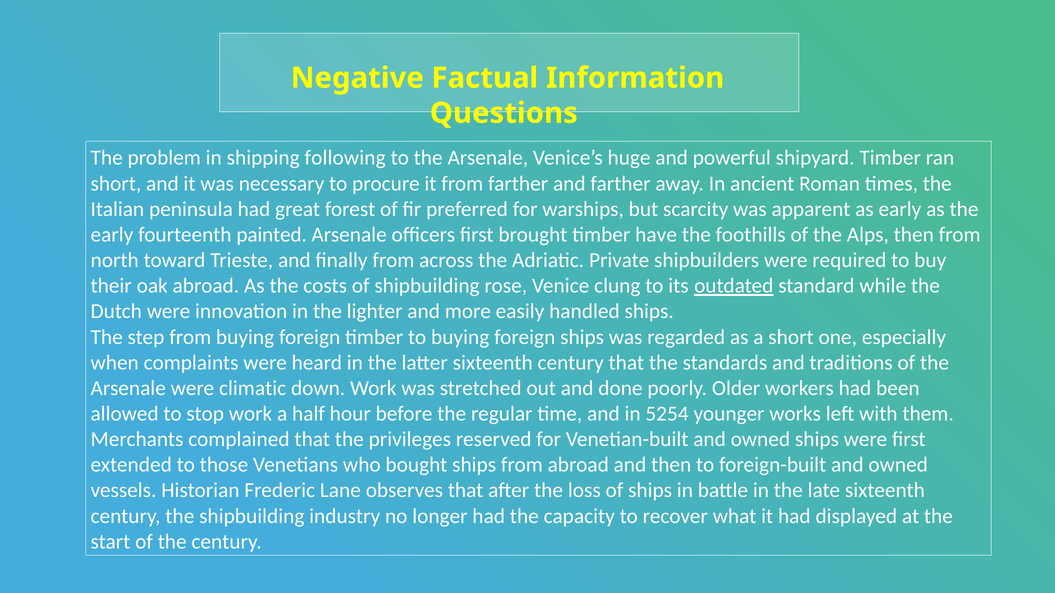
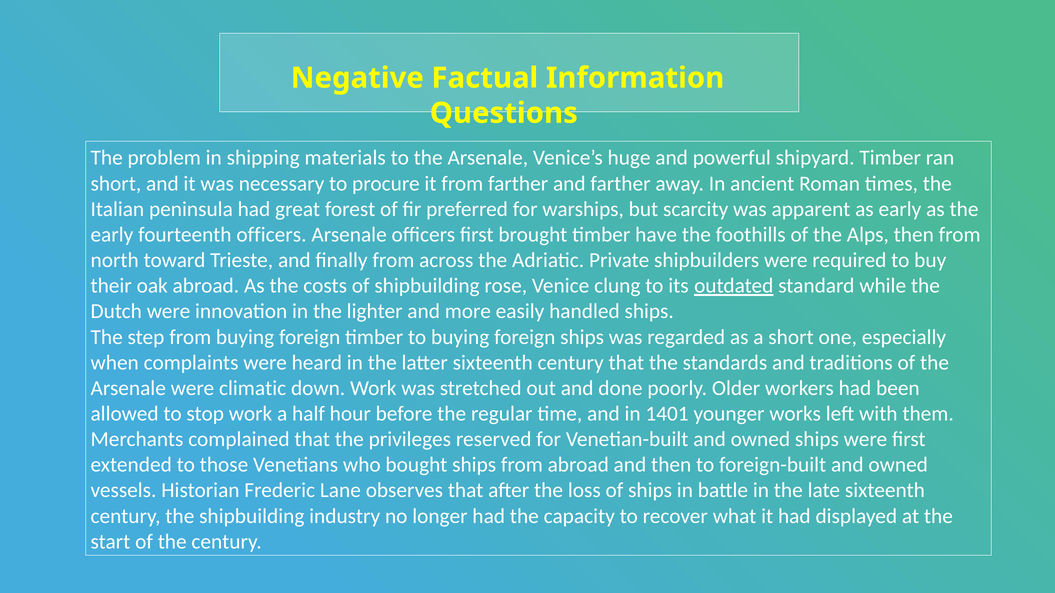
following: following -> materials (345, 158)
fourteenth painted: painted -> officers (271, 235)
5254: 5254 -> 1401 (667, 414)
